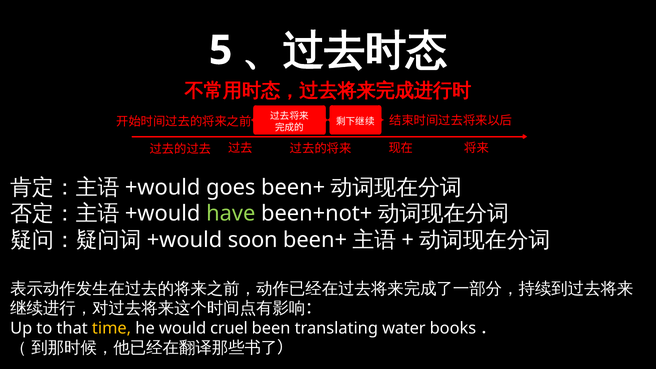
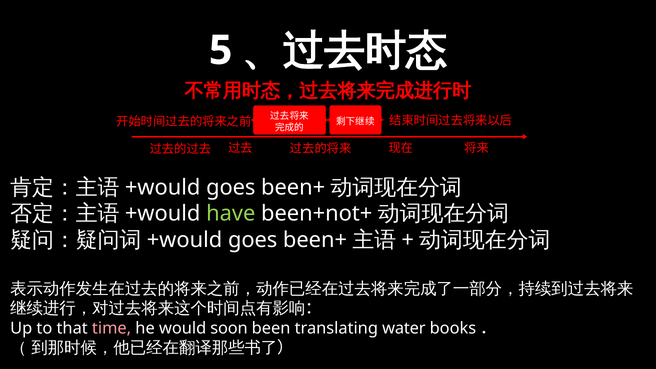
soon: soon -> goes (253, 240)
time colour: yellow -> pink (112, 328)
cruel: cruel -> soon (229, 328)
